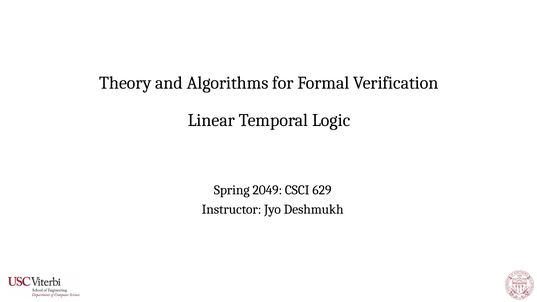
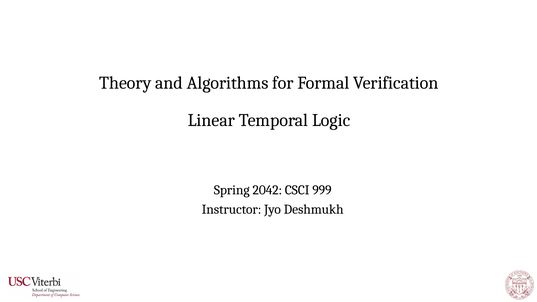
2049: 2049 -> 2042 (267, 190)
629: 629 -> 999 (322, 190)
